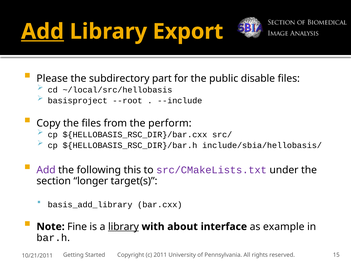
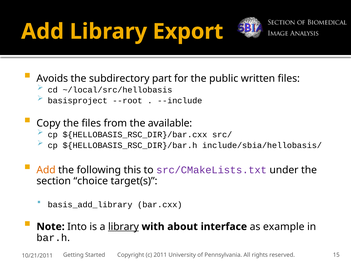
Add underline: present -> none (43, 32)
Please: Please -> Avoids (52, 79)
disable: disable -> written (258, 79)
perform: perform -> available (170, 123)
Add colour: purple -> orange (46, 170)
longer: longer -> choice (91, 181)
Fine: Fine -> Into (77, 227)
